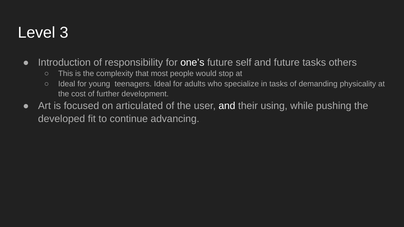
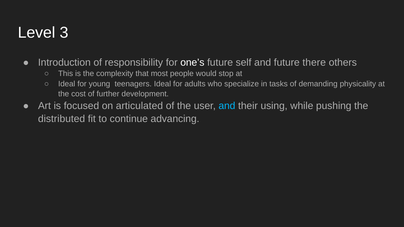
future tasks: tasks -> there (314, 62)
and colour: white -> light blue (227, 106)
developed: developed -> distributed (62, 119)
